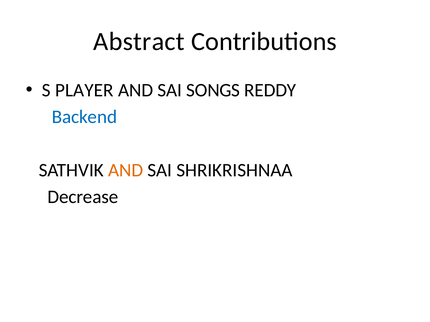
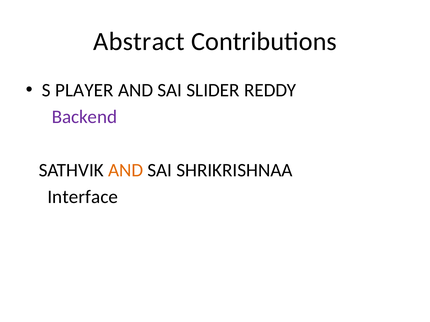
SONGS: SONGS -> SLIDER (213, 90)
Backend colour: blue -> purple (84, 117)
Decrease: Decrease -> Interface (83, 197)
